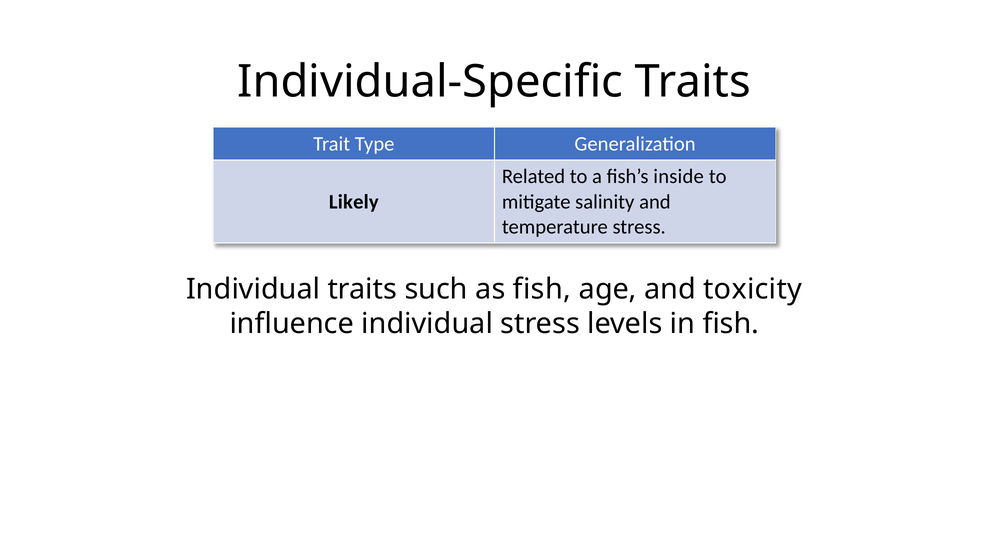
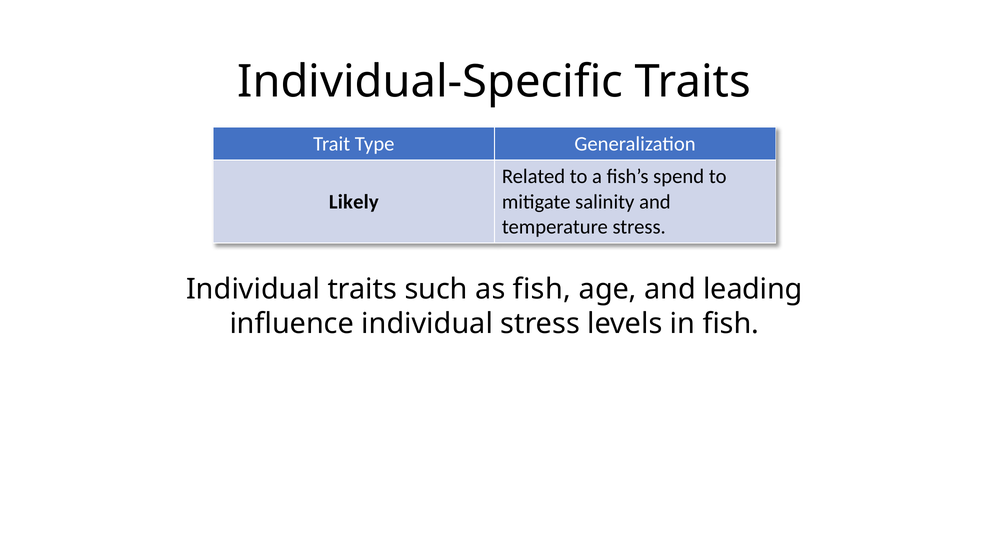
inside: inside -> spend (679, 177)
toxicity: toxicity -> leading (753, 289)
